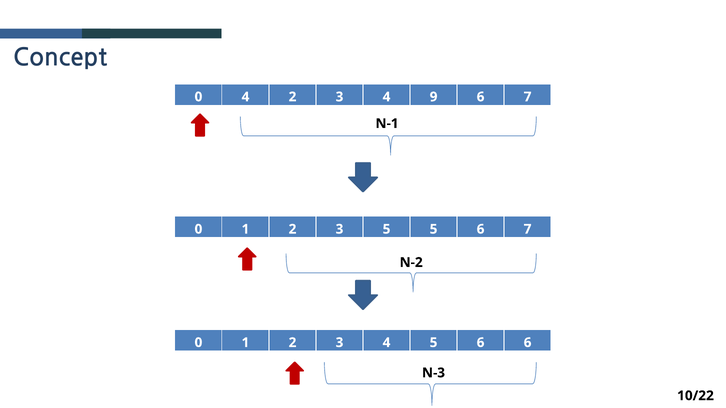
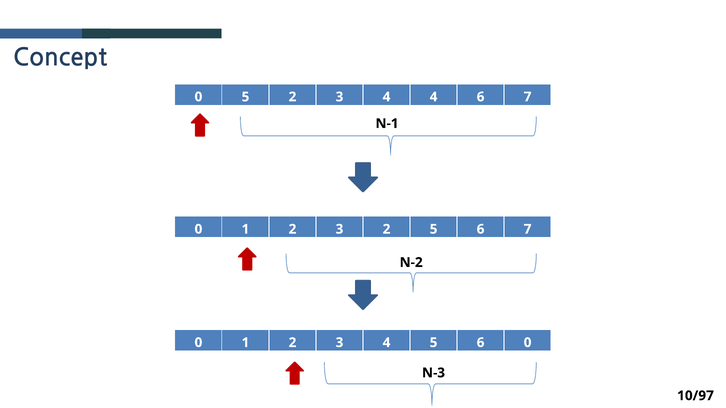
0 4: 4 -> 5 (245, 97)
4 9: 9 -> 4 (434, 97)
3 5: 5 -> 2 (387, 229)
6 6: 6 -> 0 (528, 343)
10/22: 10/22 -> 10/97 (695, 396)
